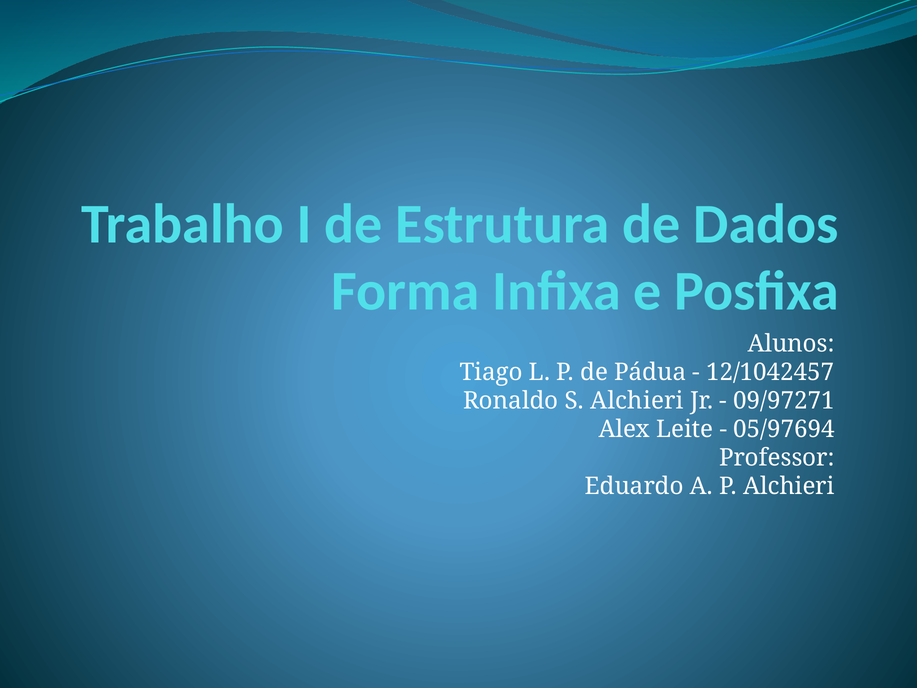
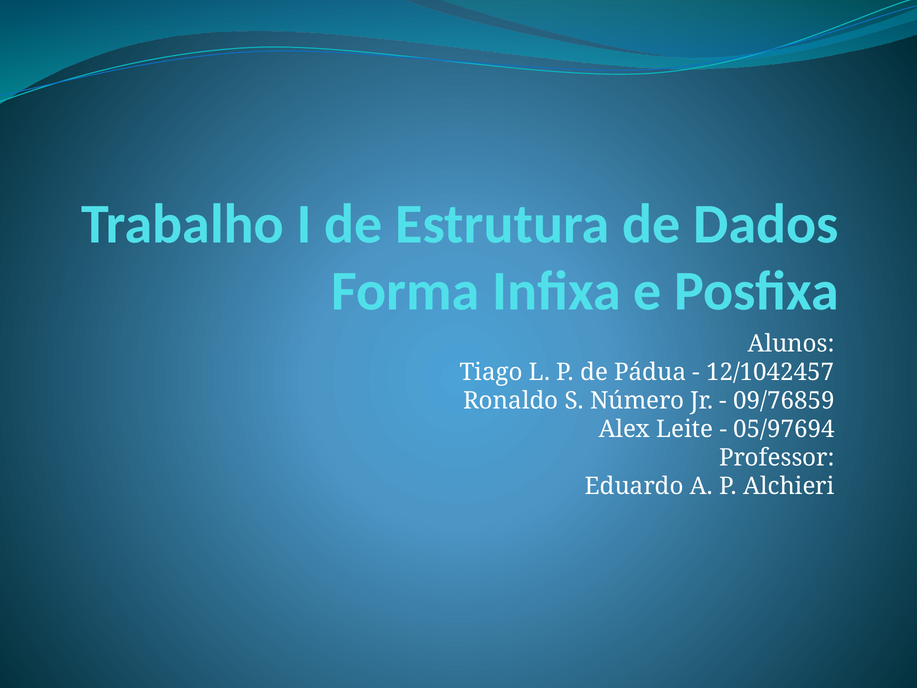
S Alchieri: Alchieri -> Número (637, 400)
09/97271: 09/97271 -> 09/76859 (784, 400)
